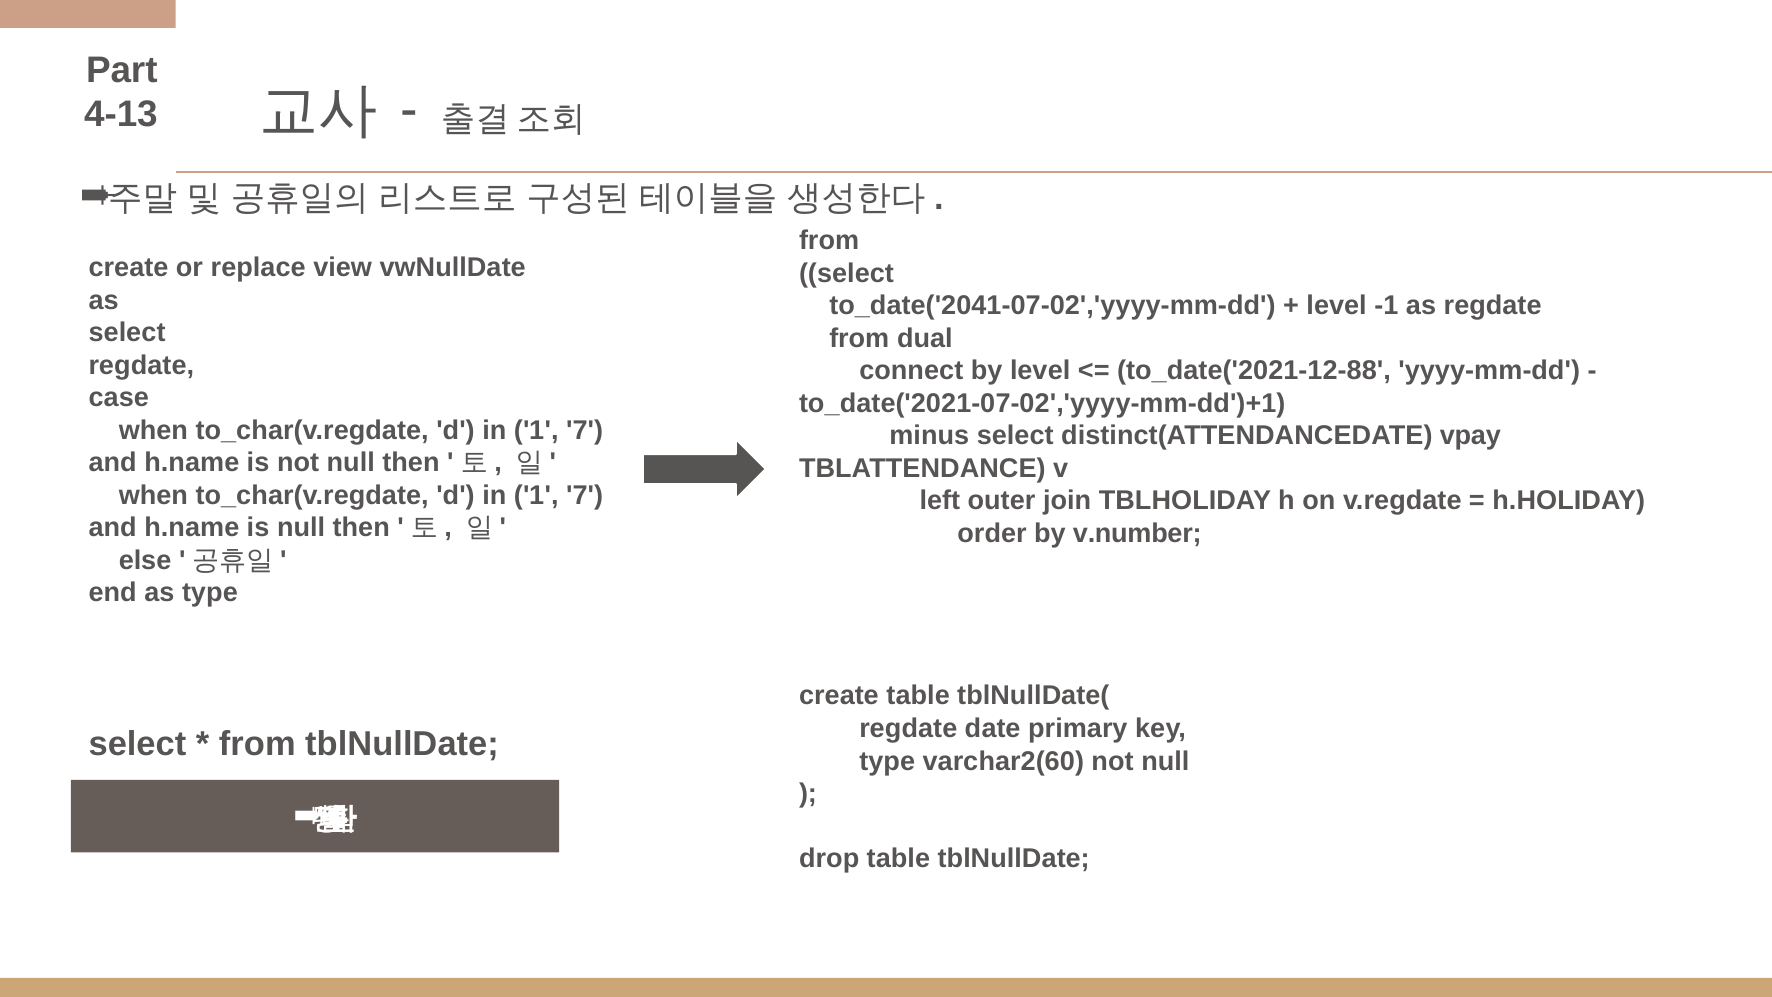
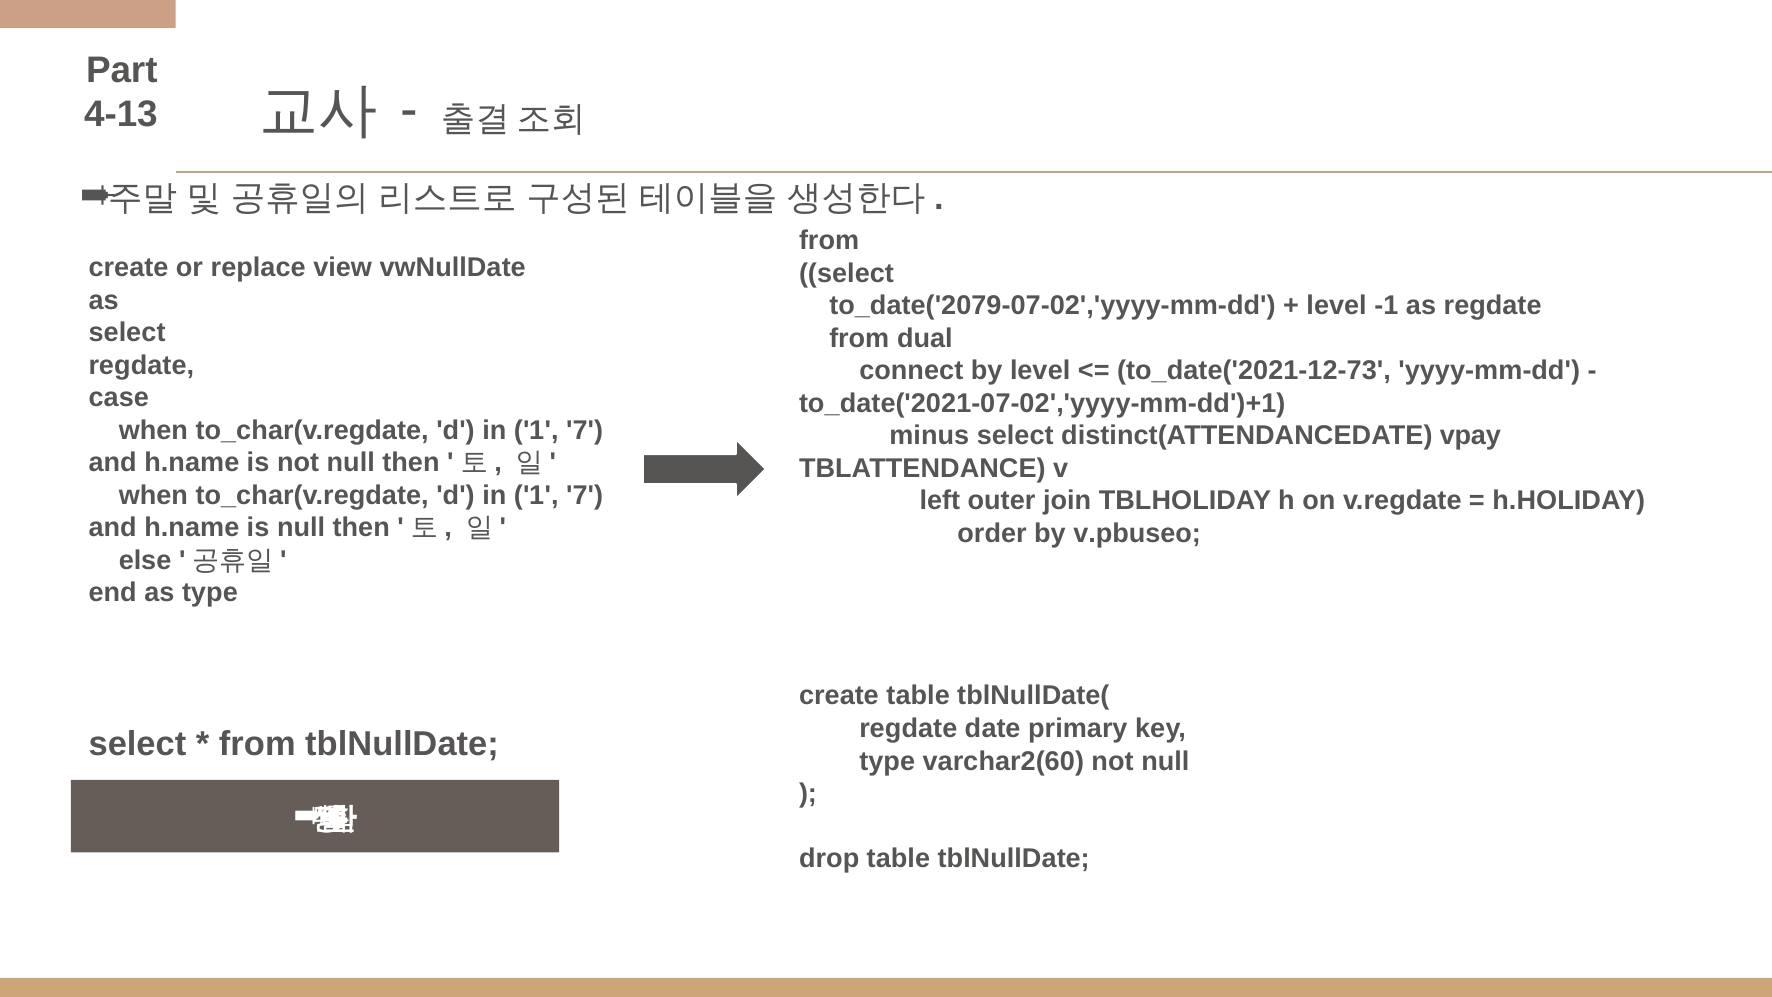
to_date('2041-07-02','yyyy-mm-dd: to_date('2041-07-02','yyyy-mm-dd -> to_date('2079-07-02','yyyy-mm-dd (1052, 306)
to_date('2021-12-88: to_date('2021-12-88 -> to_date('2021-12-73 (1254, 371)
v.number: v.number -> v.pbuseo (1137, 533)
